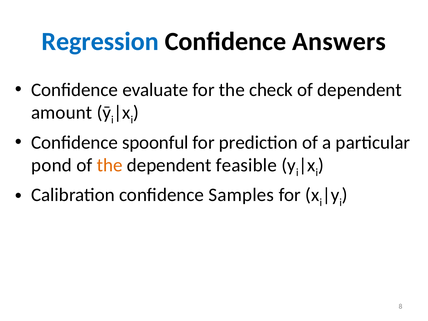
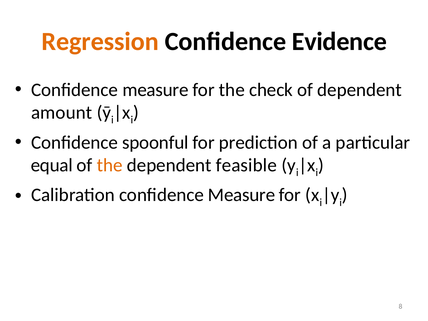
Regression colour: blue -> orange (100, 41)
Answers: Answers -> Evidence (339, 41)
evaluate: evaluate -> measure (155, 90)
pond: pond -> equal (52, 165)
Calibration confidence Samples: Samples -> Measure (242, 195)
